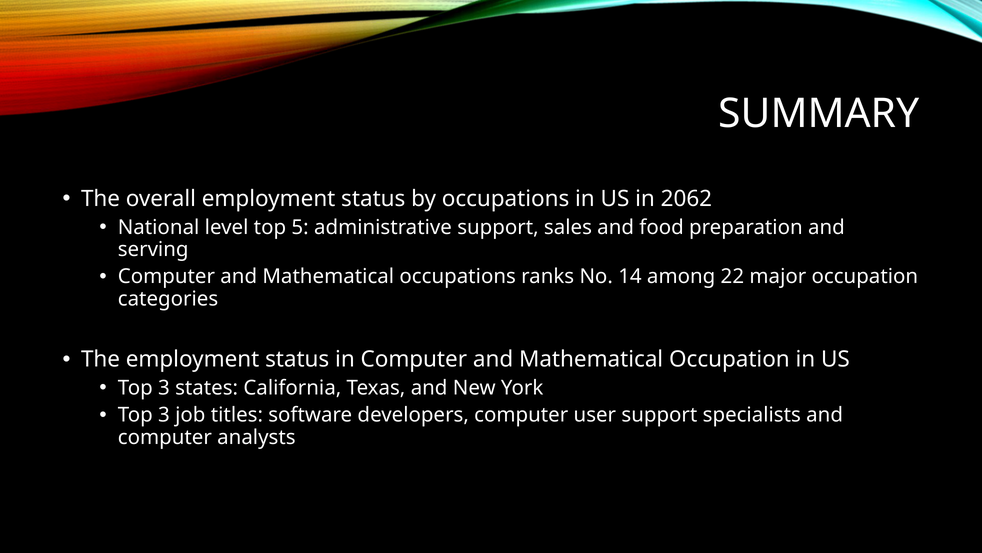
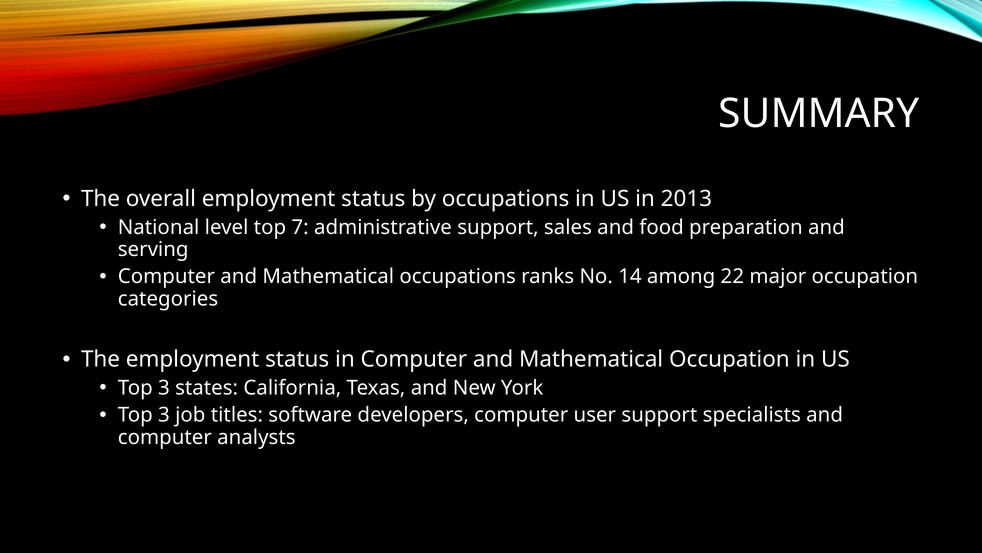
2062: 2062 -> 2013 (686, 199)
5: 5 -> 7 (300, 227)
